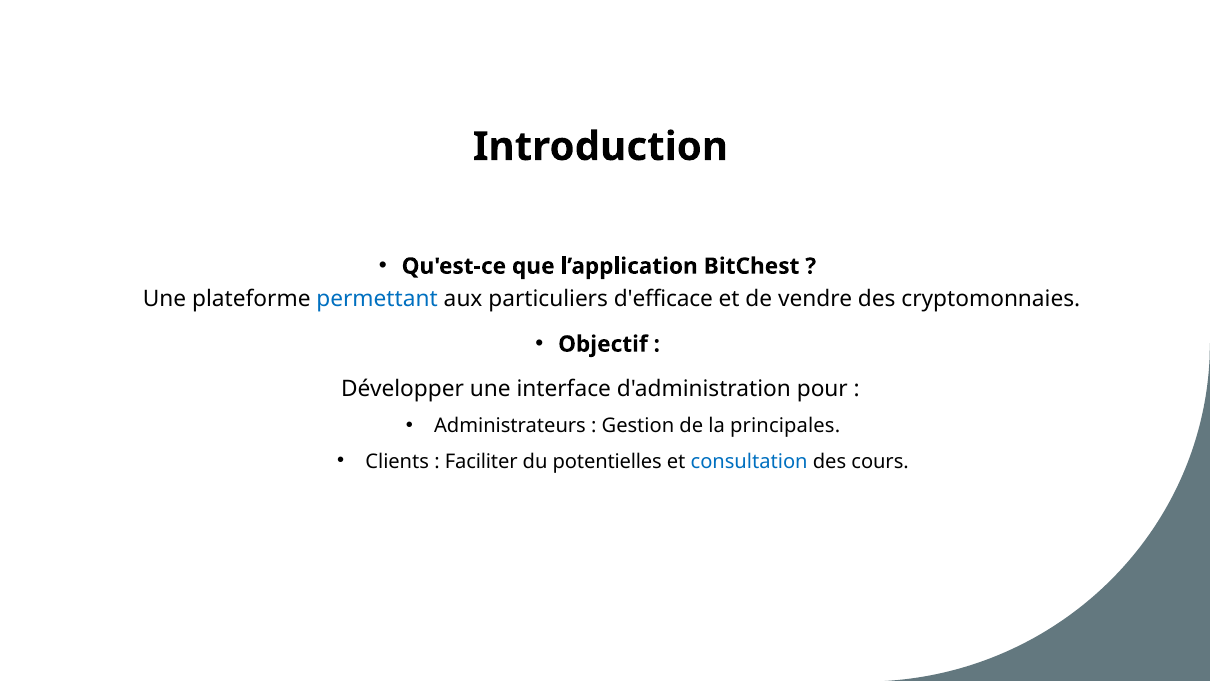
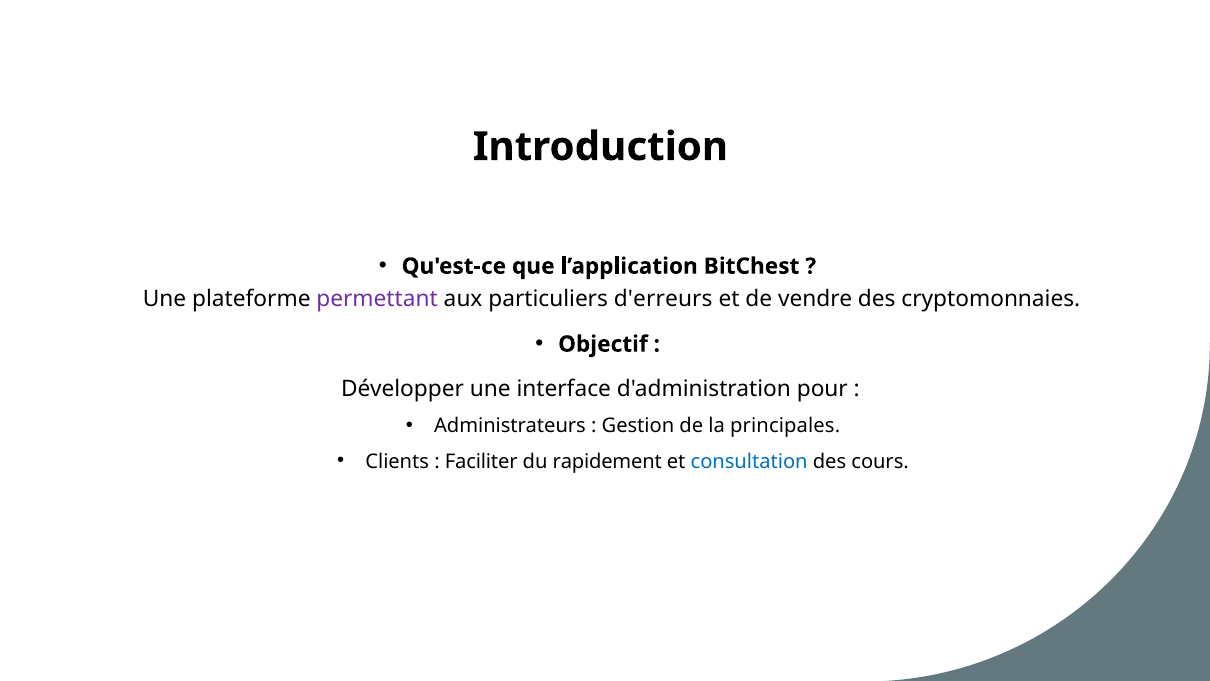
permettant colour: blue -> purple (377, 299)
d'efficace: d'efficace -> d'erreurs (663, 299)
potentielles: potentielles -> rapidement (607, 461)
